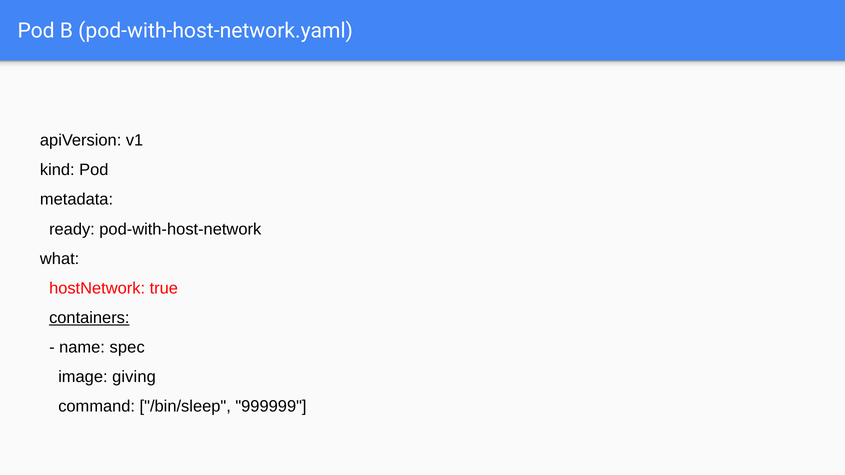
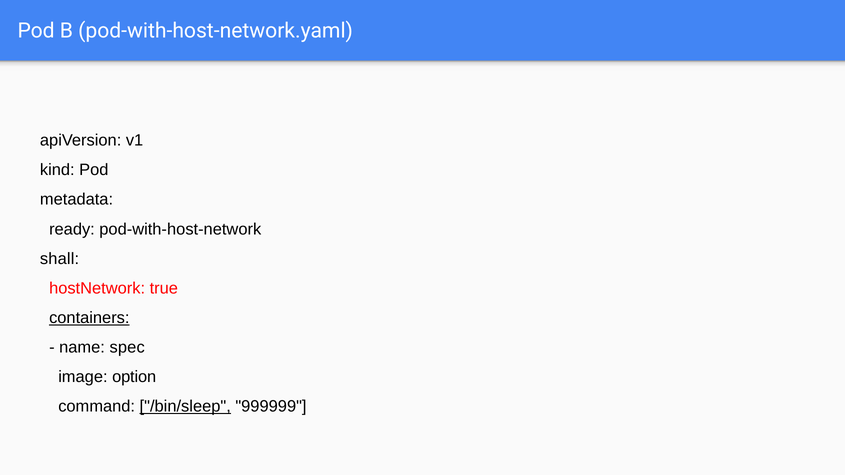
what: what -> shall (60, 259)
giving: giving -> option (134, 377)
/bin/sleep underline: none -> present (185, 407)
